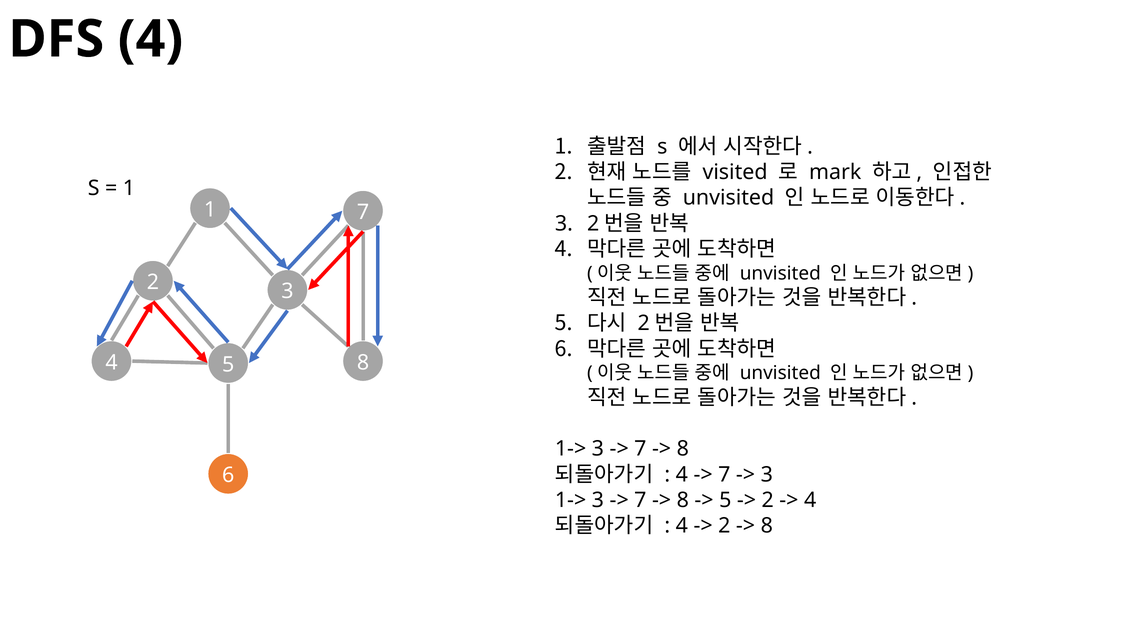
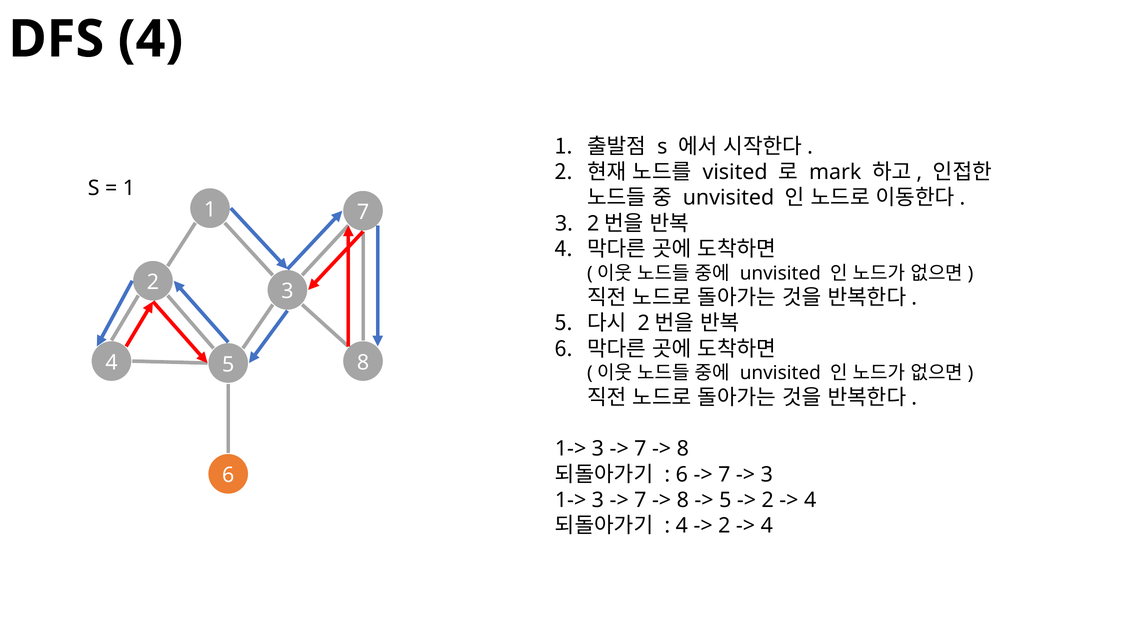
4: 4 -> 6 (682, 474)
8: 8 -> 4 (767, 526)
